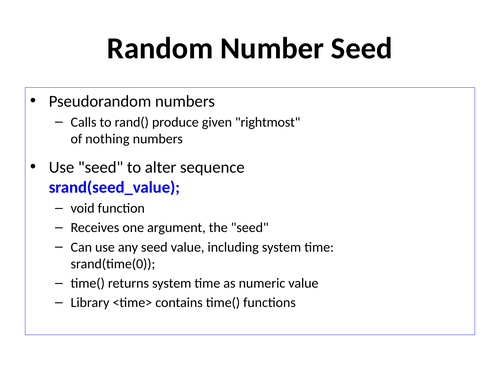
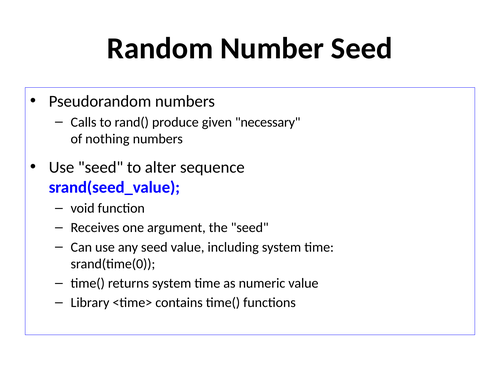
rightmost: rightmost -> necessary (268, 122)
